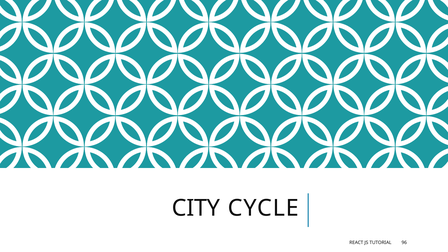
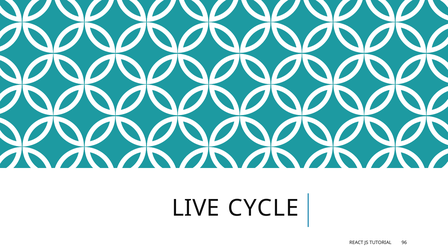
CITY: CITY -> LIVE (196, 208)
